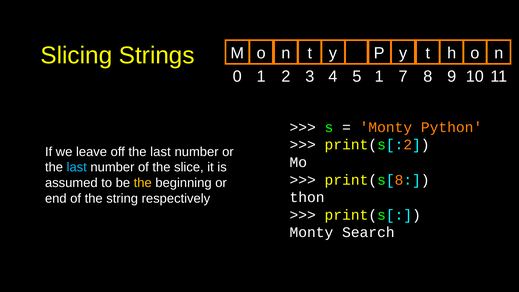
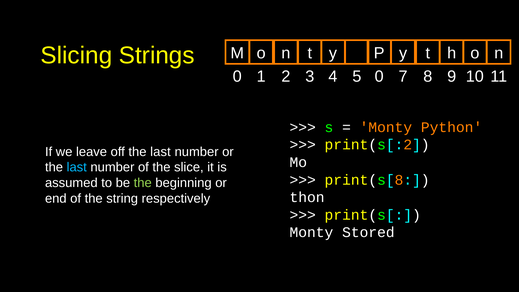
5 1: 1 -> 0 (379, 77)
the colour: yellow -> light green (143, 183)
Search: Search -> Stored (368, 232)
